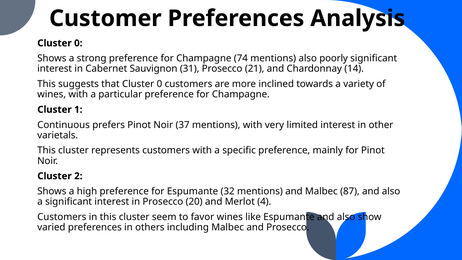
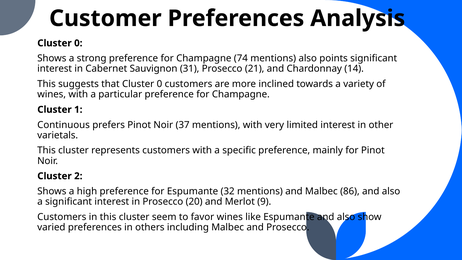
poorly: poorly -> points (334, 58)
87: 87 -> 86 (350, 191)
4: 4 -> 9 (264, 202)
